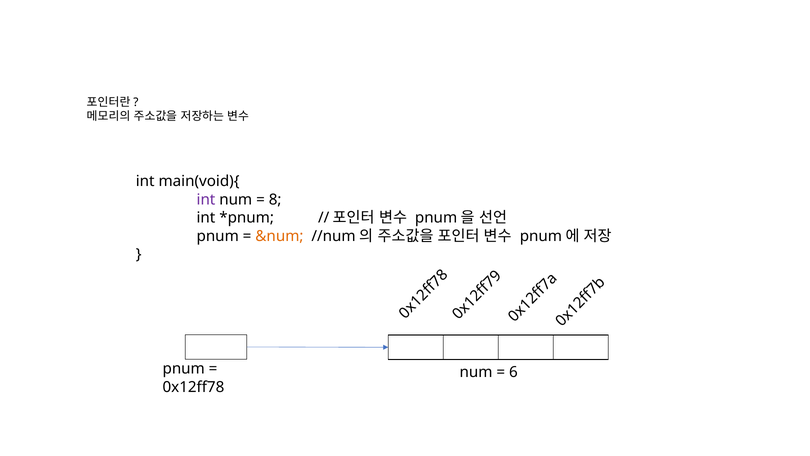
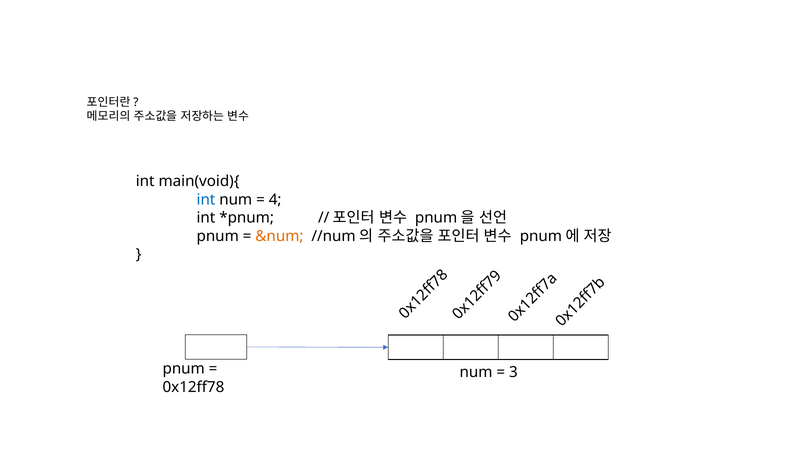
int colour: purple -> blue (206, 199)
8: 8 -> 4 (275, 199)
6: 6 -> 3 (513, 372)
